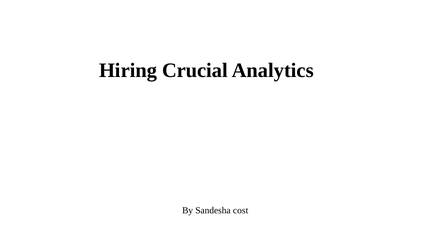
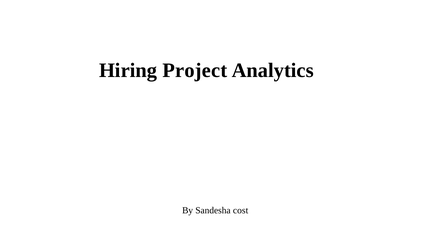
Crucial: Crucial -> Project (195, 70)
